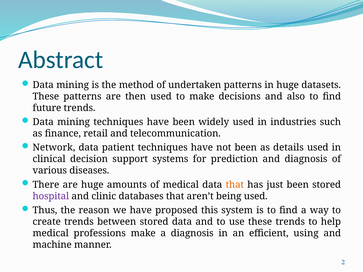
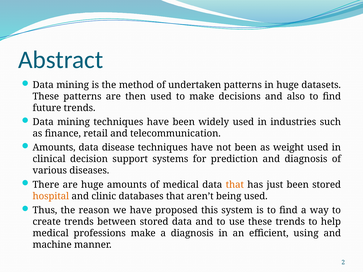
Network: Network -> Amounts (54, 148)
patient: patient -> disease (118, 148)
details: details -> weight (289, 148)
hospital colour: purple -> orange (51, 196)
